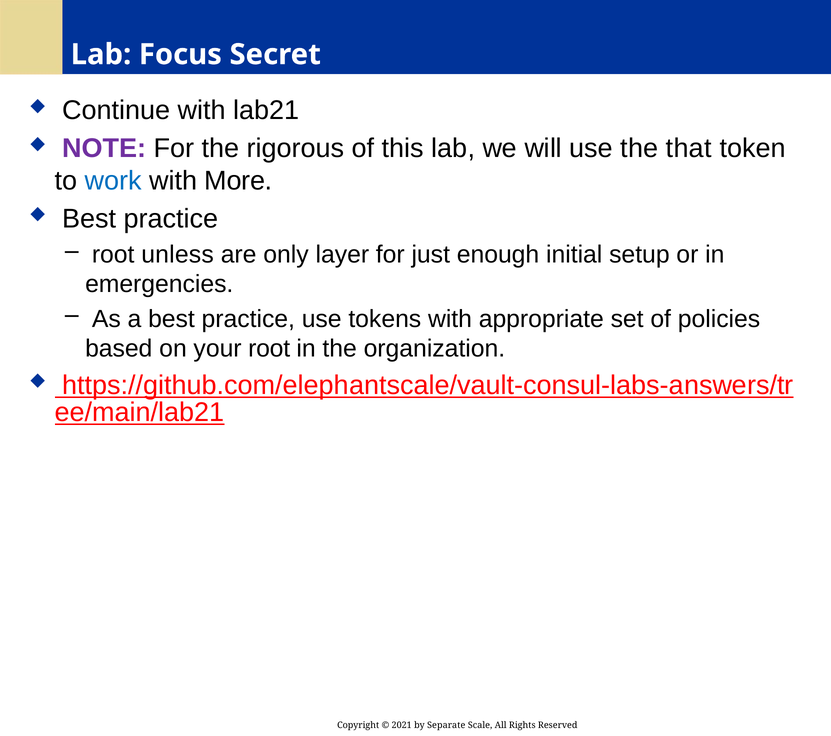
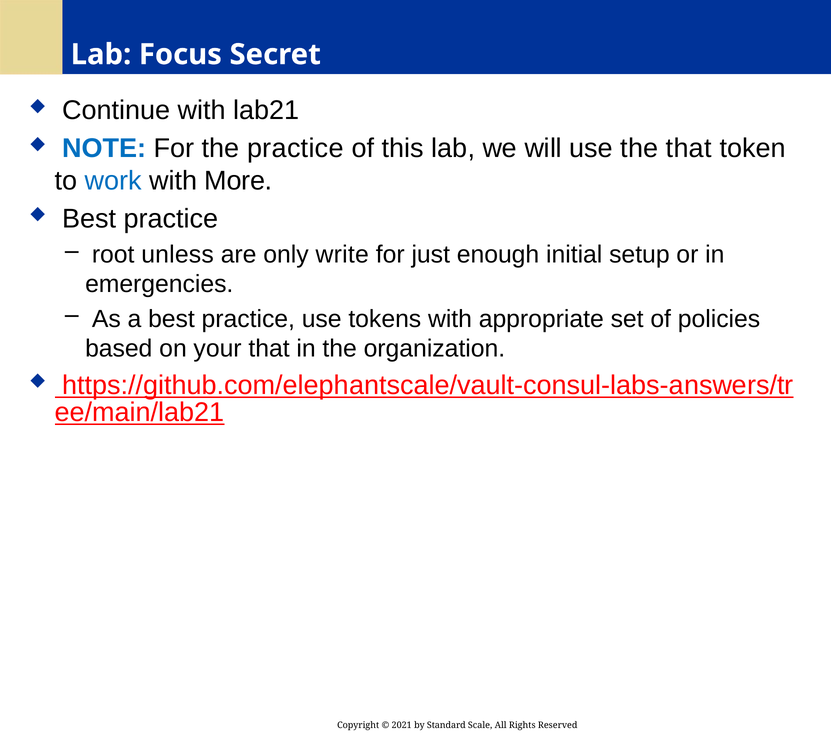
NOTE colour: purple -> blue (104, 148)
the rigorous: rigorous -> practice (295, 148)
layer: layer -> write (342, 254)
your root: root -> that (269, 348)
Separate: Separate -> Standard (446, 725)
